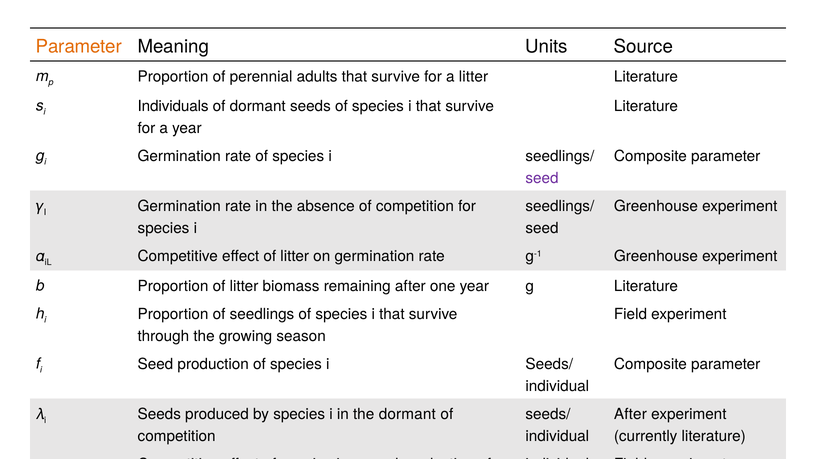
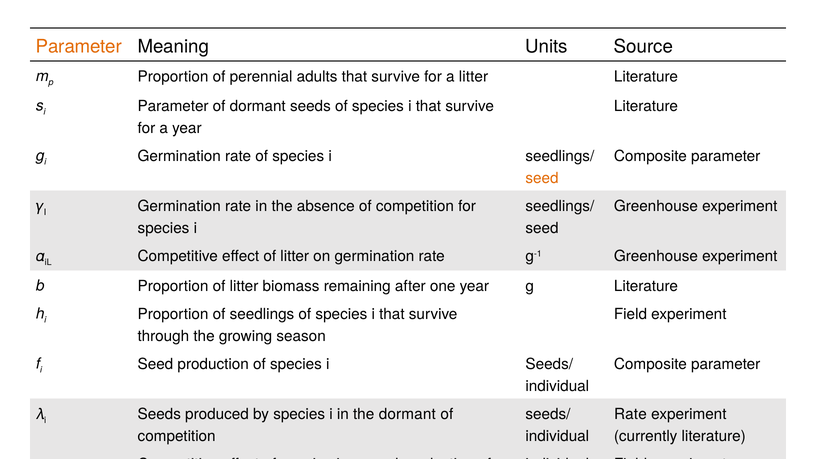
Individuals: Individuals -> Parameter (173, 106)
seed colour: purple -> orange (542, 178)
After: After -> Rate (630, 414)
